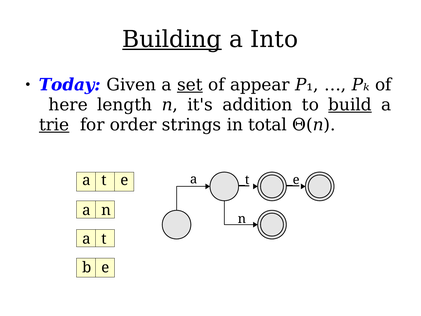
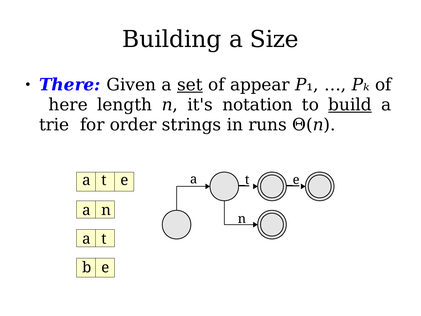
Building underline: present -> none (172, 39)
Into: Into -> Size (274, 39)
Today: Today -> There (70, 85)
addition: addition -> notation (258, 105)
trie underline: present -> none (54, 125)
total: total -> runs (268, 125)
